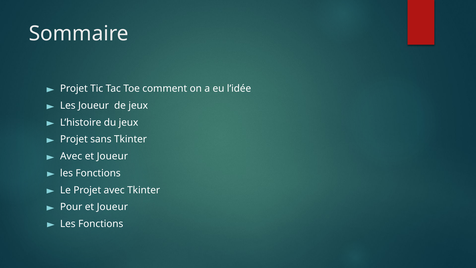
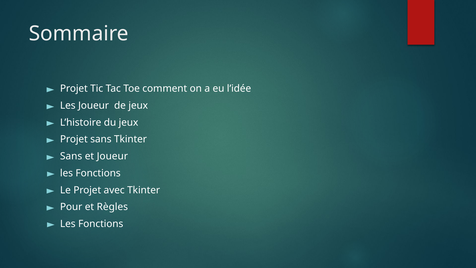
Avec: Avec -> Sans (71, 156)
Pour et Joueur: Joueur -> Règles (112, 207)
